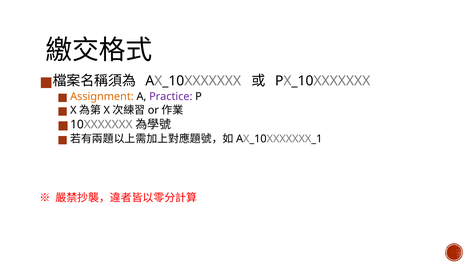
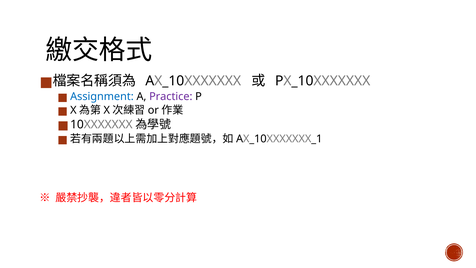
Assignment colour: orange -> blue (102, 96)
